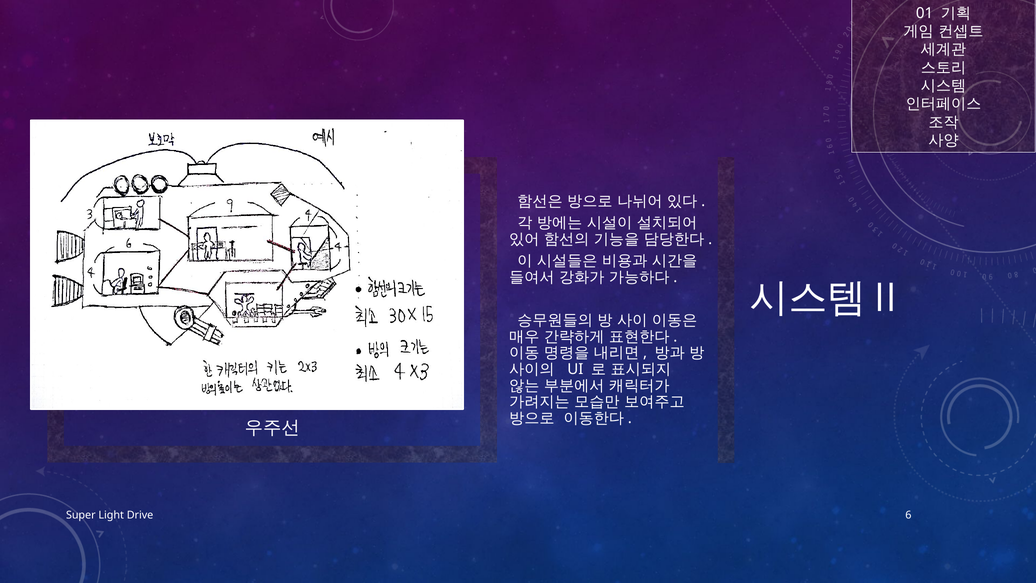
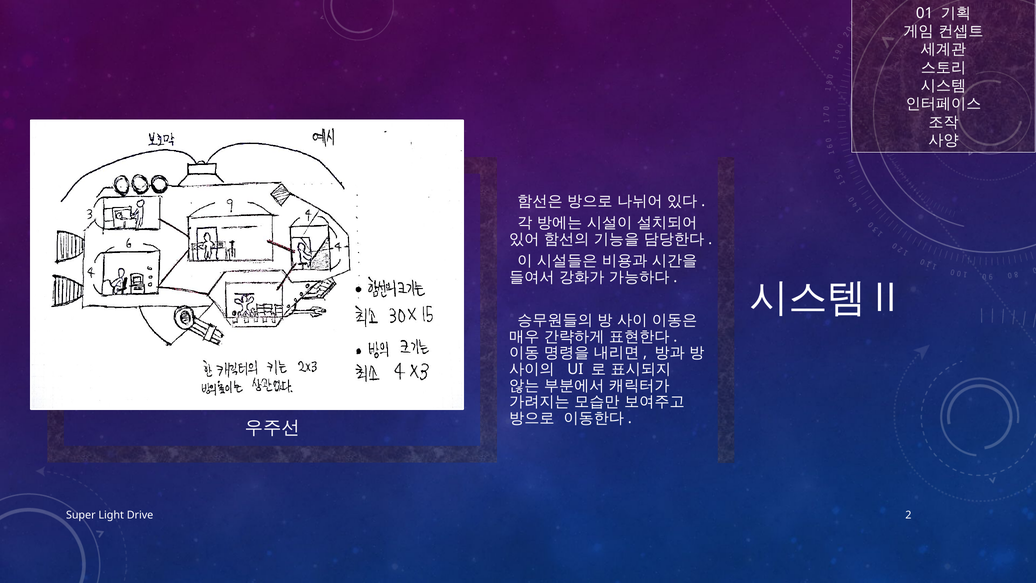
6: 6 -> 2 (908, 515)
